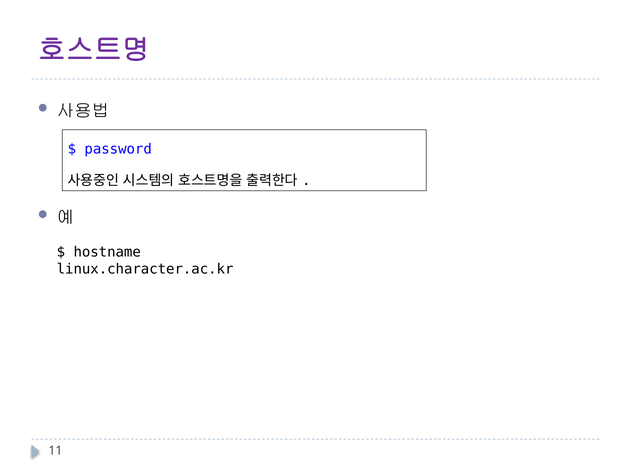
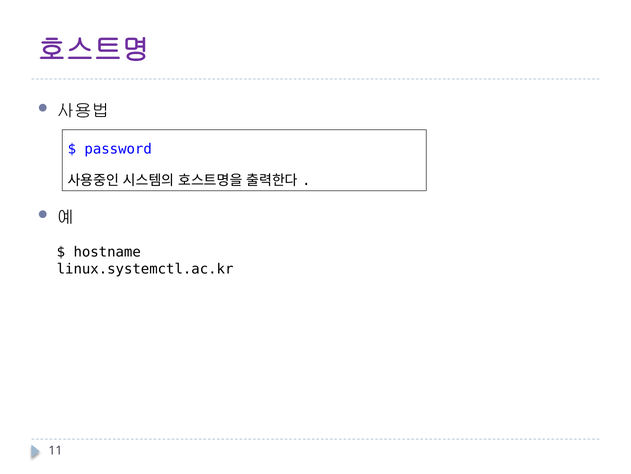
linux.character.ac.kr: linux.character.ac.kr -> linux.systemctl.ac.kr (145, 269)
